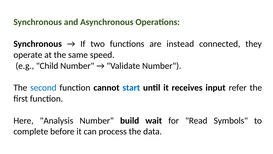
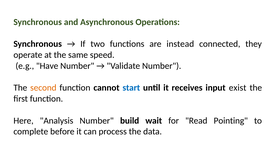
Child: Child -> Have (47, 66)
second colour: blue -> orange (43, 88)
refer: refer -> exist (238, 88)
Symbols: Symbols -> Pointing (231, 120)
